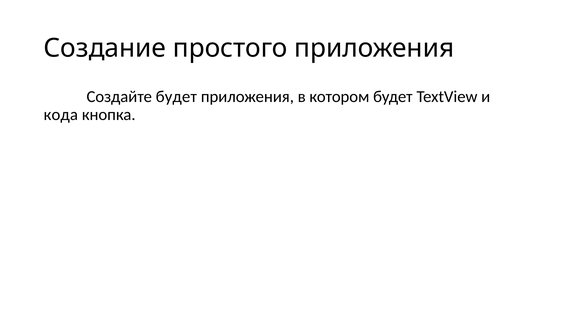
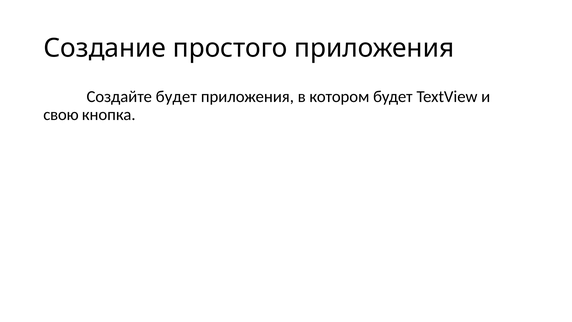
кода: кода -> свою (61, 115)
